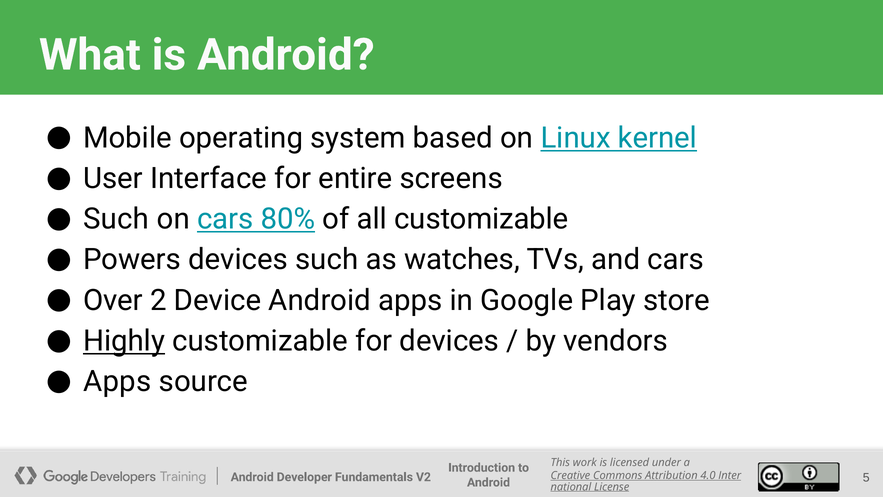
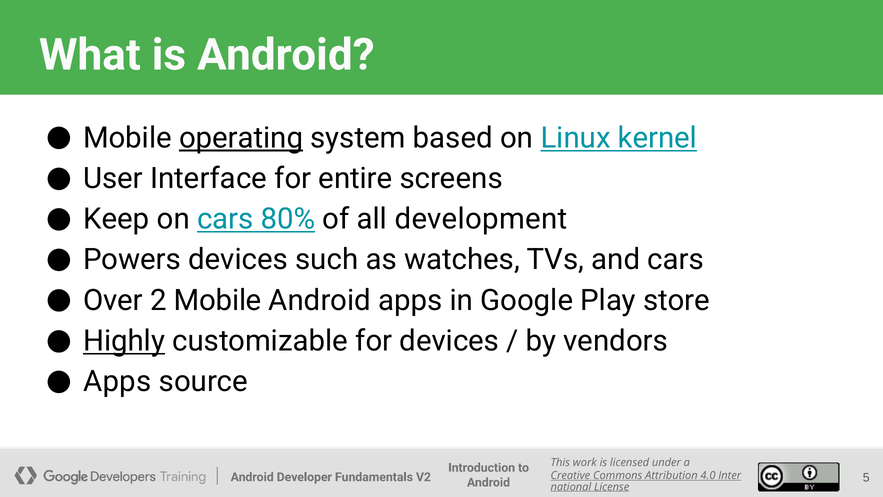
operating underline: none -> present (241, 138)
Such: Such -> Keep (116, 219)
all customizable: customizable -> development (481, 219)
2 Device: Device -> Mobile (218, 300)
